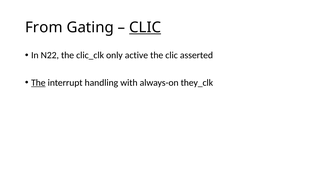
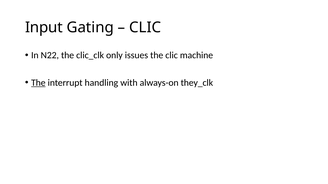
From: From -> Input (44, 28)
CLIC underline: present -> none (145, 28)
active: active -> issues (136, 55)
asserted: asserted -> machine (197, 55)
